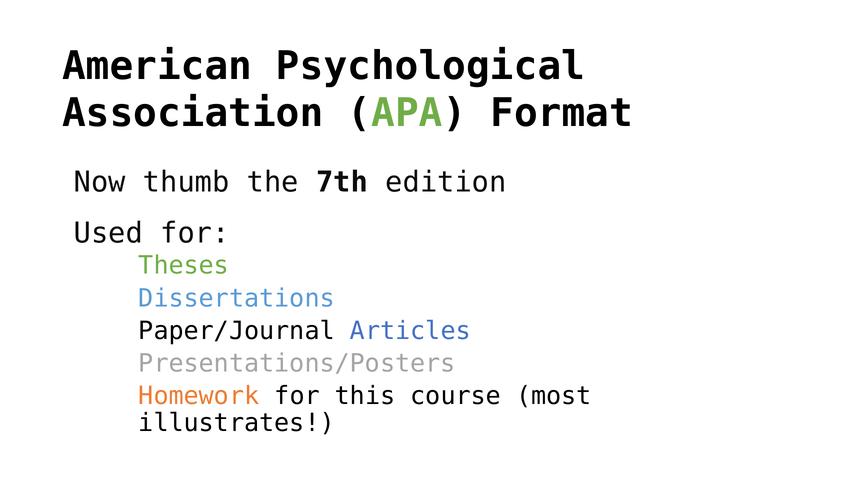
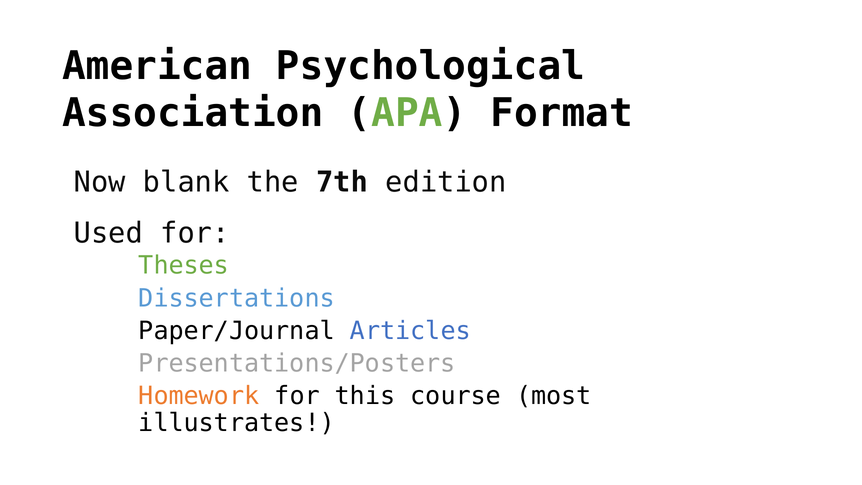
thumb: thumb -> blank (186, 182)
